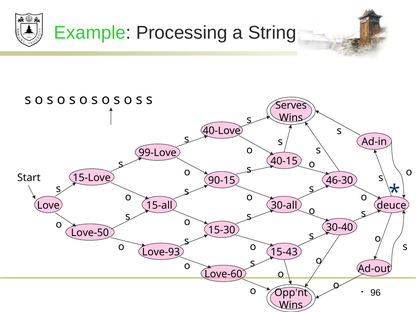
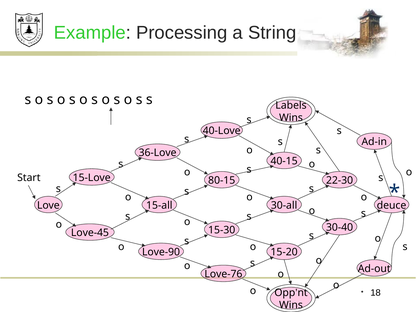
Serves: Serves -> Labels (291, 105)
99-Love: 99-Love -> 36-Love (158, 153)
90-15: 90-15 -> 80-15 (222, 180)
46-30: 46-30 -> 22-30 (340, 180)
Love-50: Love-50 -> Love-45 (90, 233)
Love-93: Love-93 -> Love-90 (161, 252)
15-43: 15-43 -> 15-20 (284, 252)
Love-60: Love-60 -> Love-76 (223, 274)
96: 96 -> 18 (376, 293)
